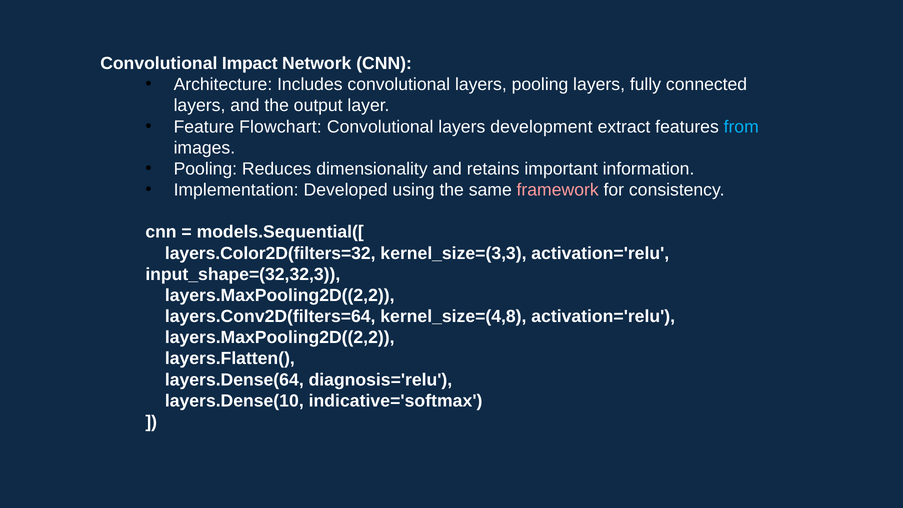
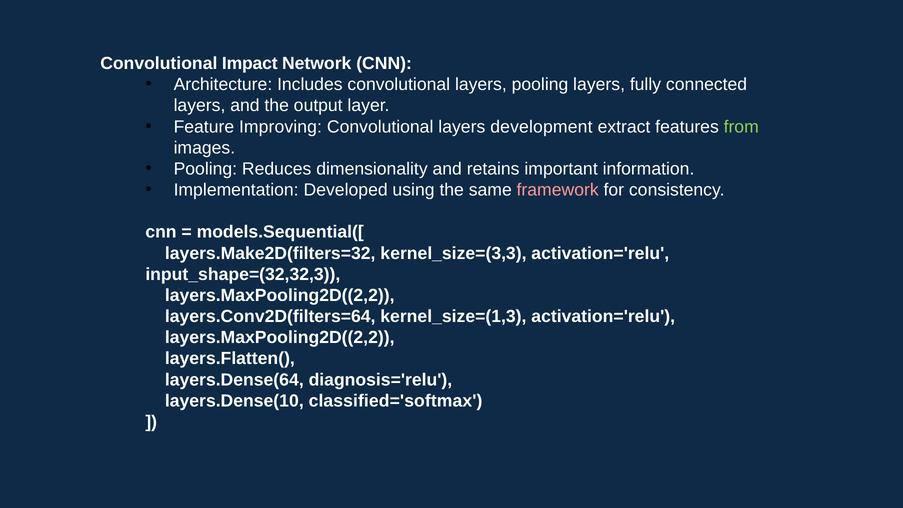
Flowchart: Flowchart -> Improving (280, 127)
from colour: light blue -> light green (741, 127)
layers.Color2D(filters=32: layers.Color2D(filters=32 -> layers.Make2D(filters=32 (270, 253)
kernel_size=(4,8: kernel_size=(4,8 -> kernel_size=(1,3 (453, 316)
indicative='softmax: indicative='softmax -> classified='softmax (396, 401)
